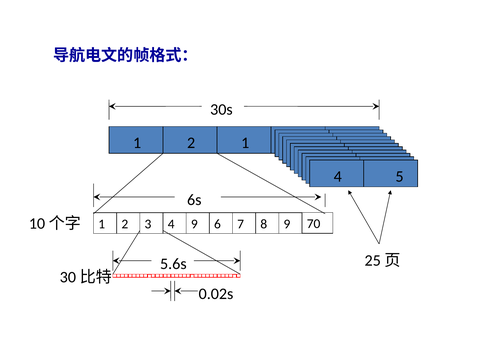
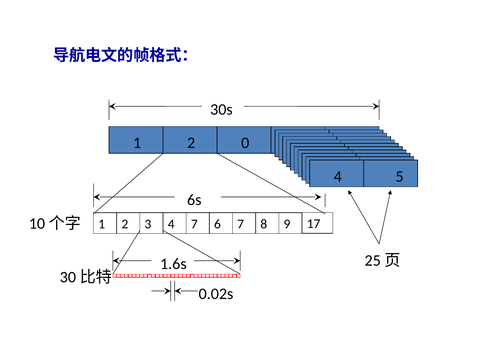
2 1: 1 -> 0 (245, 143)
4 9: 9 -> 7 (194, 224)
70: 70 -> 17 (314, 224)
5.6s: 5.6s -> 1.6s (173, 264)
